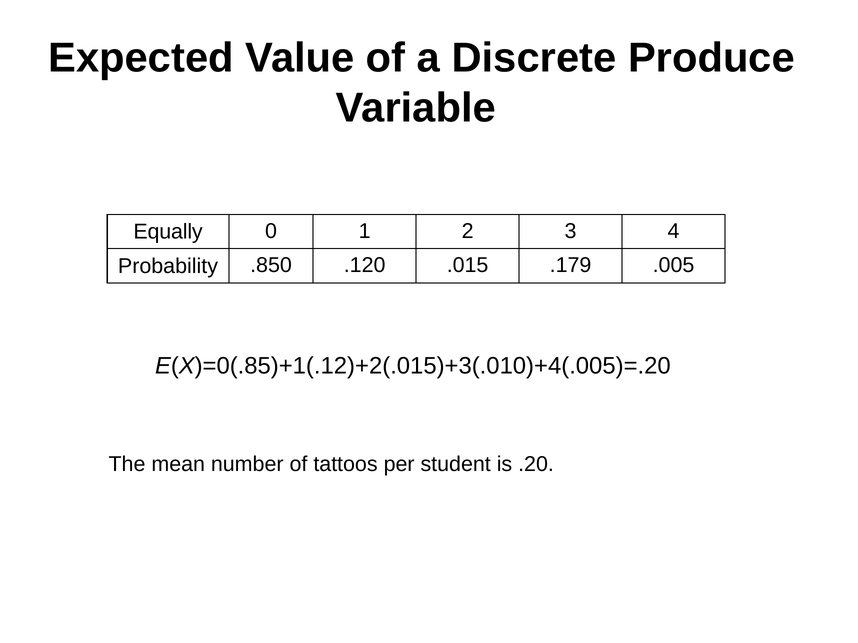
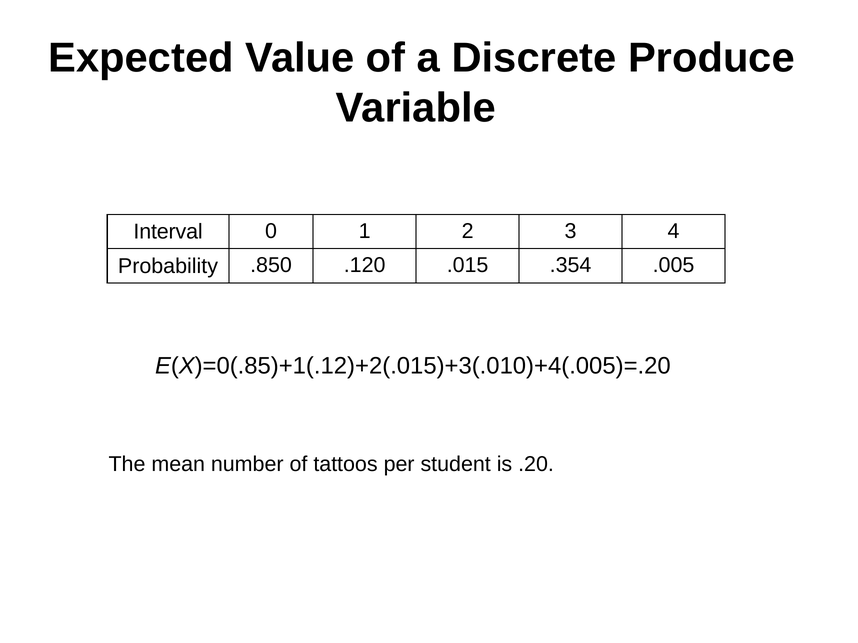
Equally: Equally -> Interval (168, 232)
.179: .179 -> .354 (571, 266)
